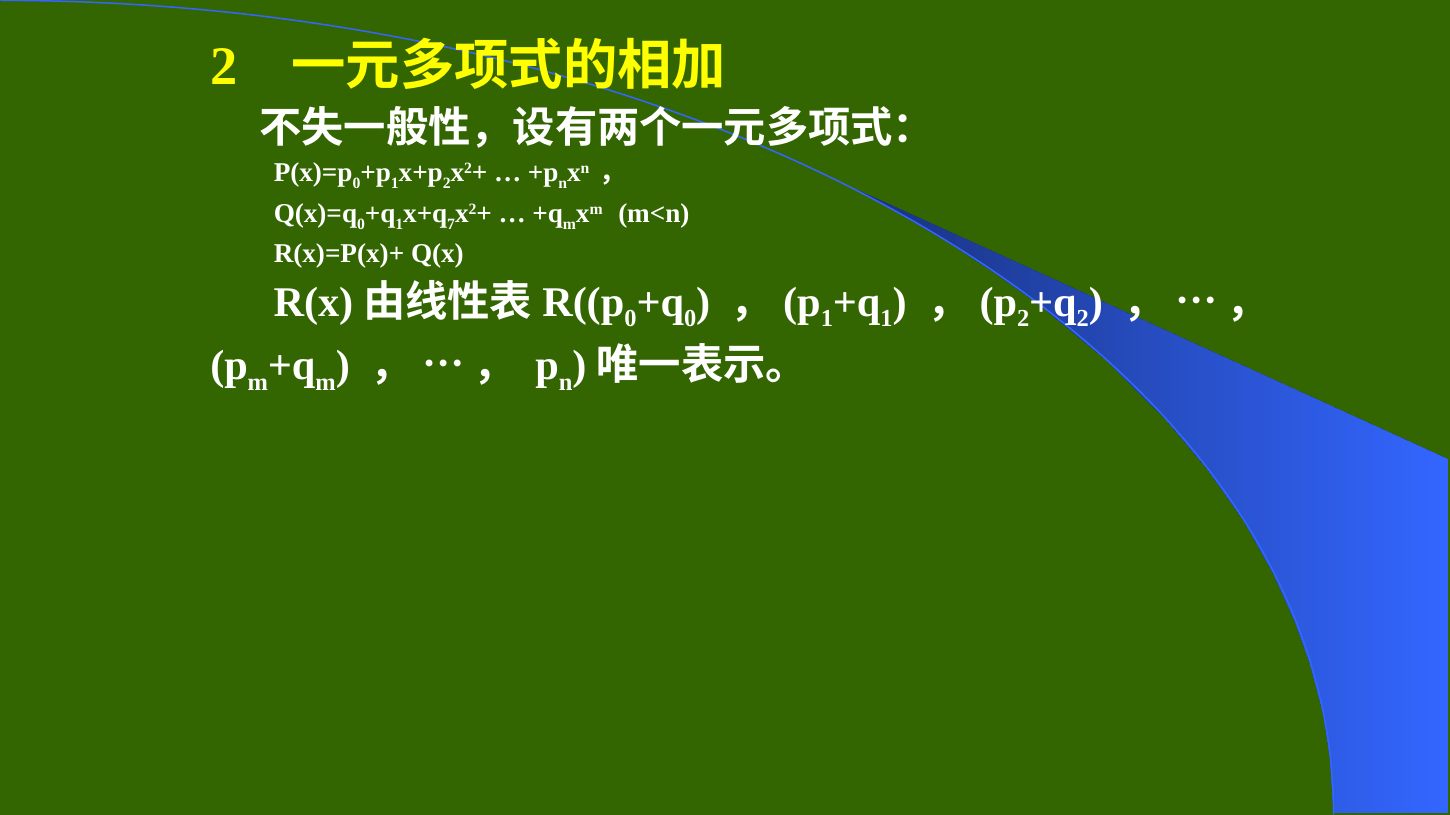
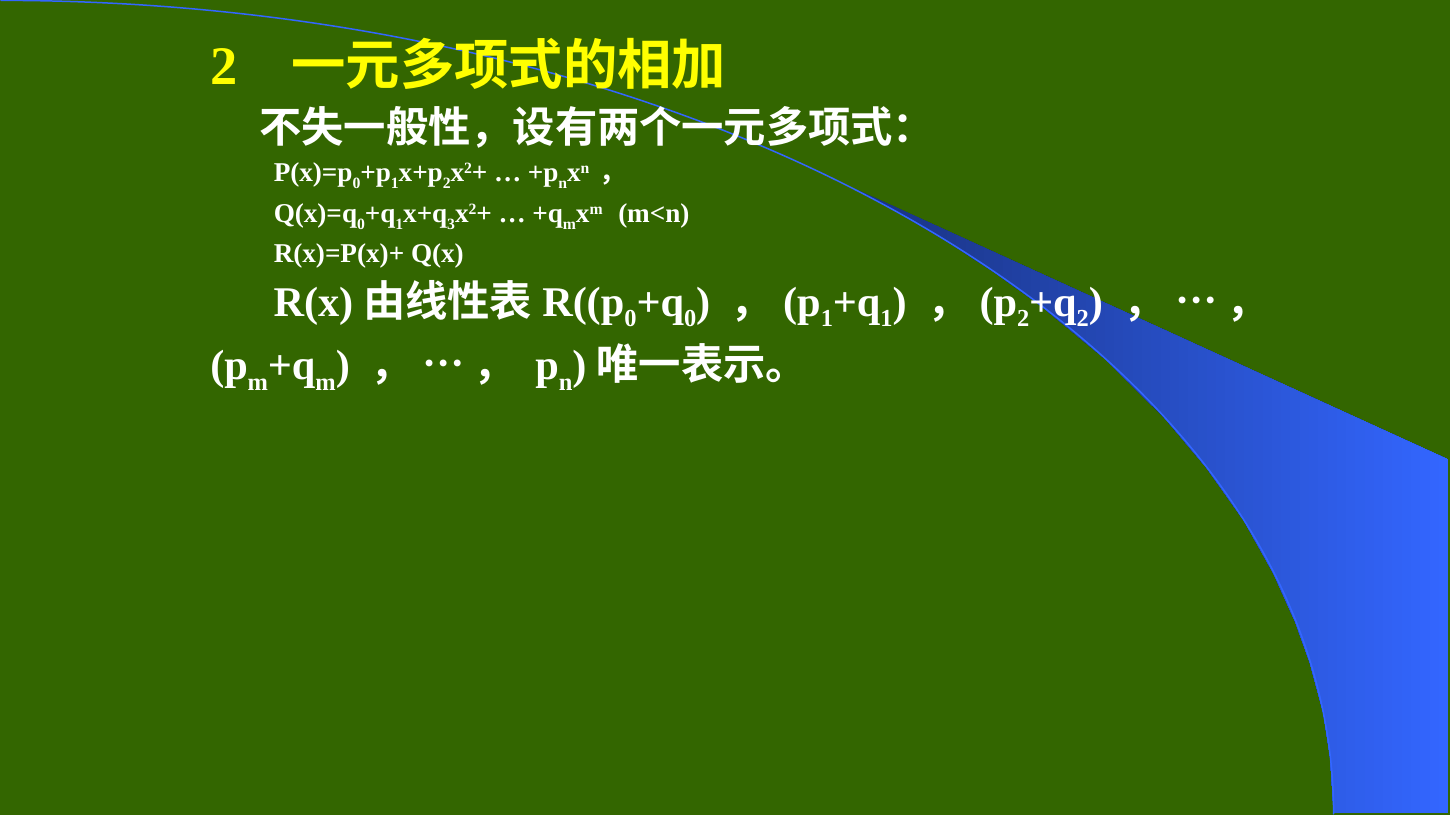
7: 7 -> 3 (451, 224)
